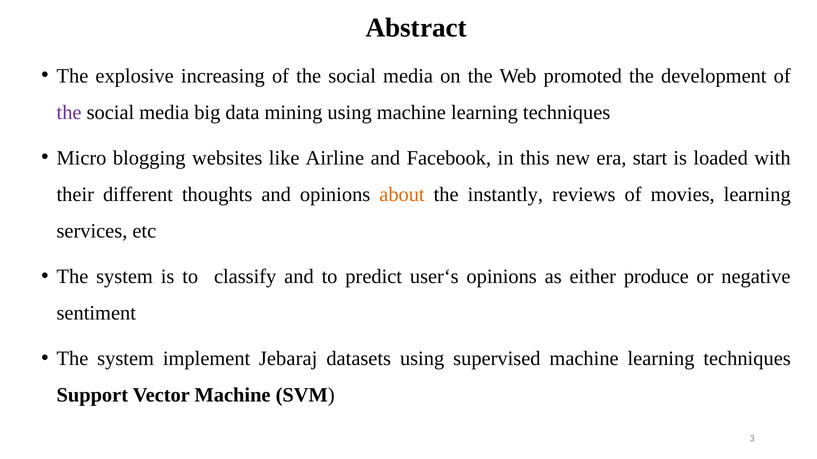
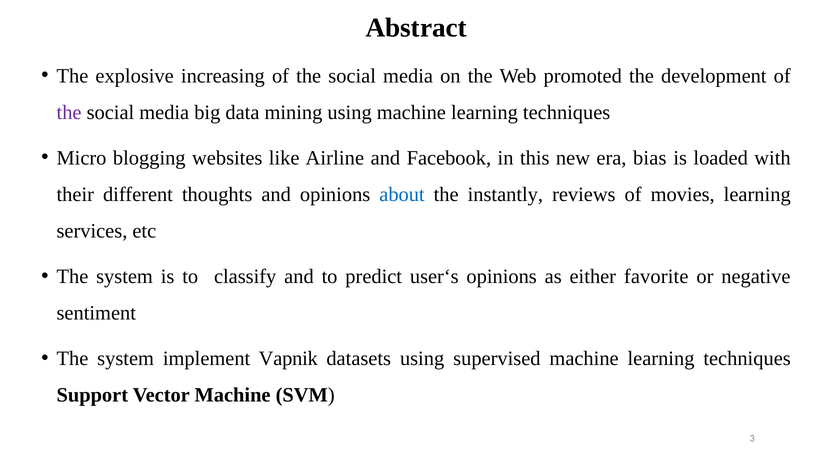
start: start -> bias (650, 158)
about colour: orange -> blue (402, 195)
produce: produce -> favorite (656, 277)
Jebaraj: Jebaraj -> Vapnik (288, 359)
